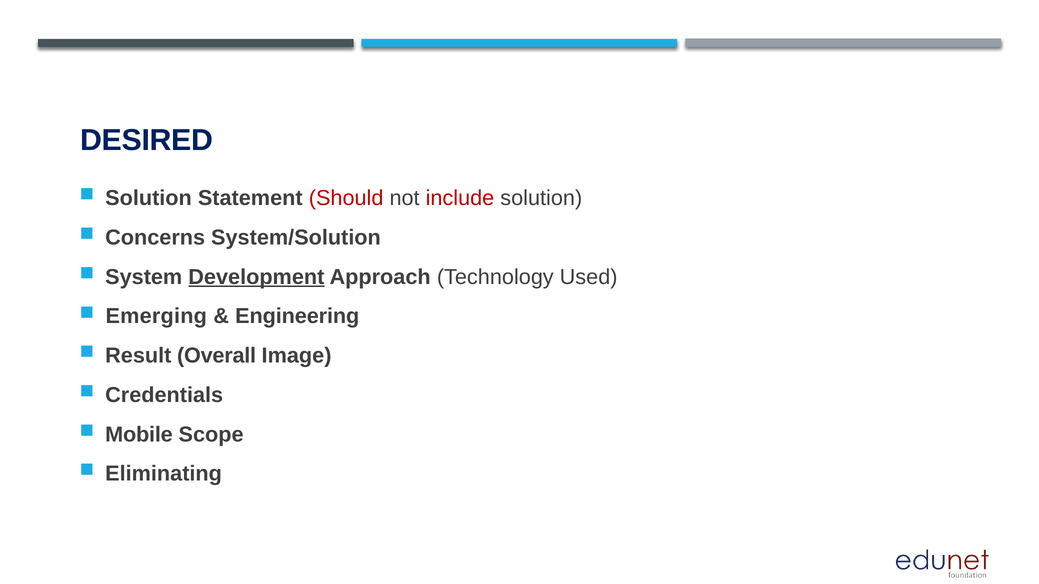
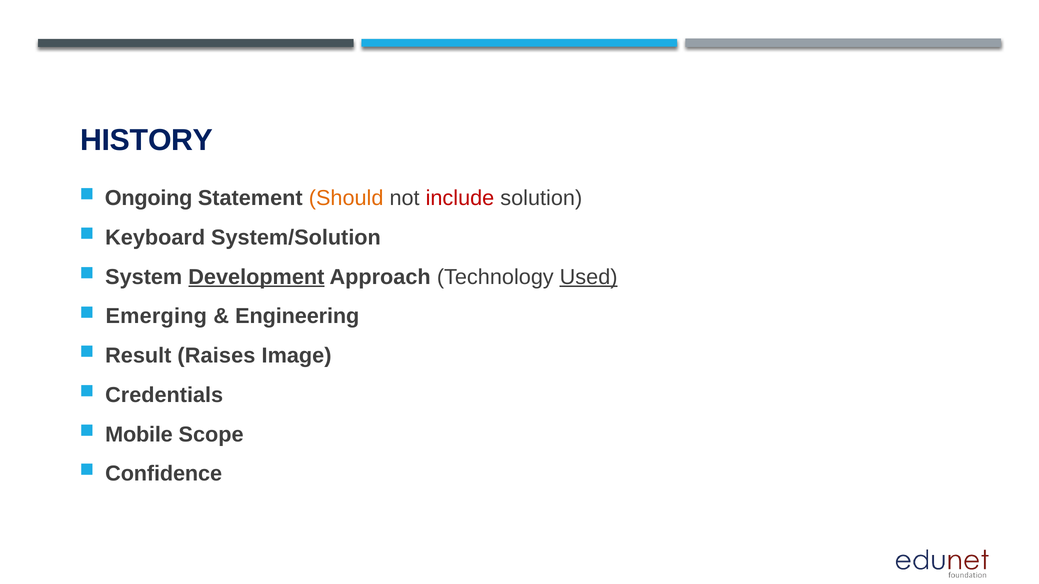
DESIRED: DESIRED -> HISTORY (147, 141)
Solution: Solution -> Ongoing (149, 198)
Should colour: red -> orange (346, 198)
Concerns: Concerns -> Keyboard (155, 238)
Used underline: none -> present (589, 277)
Overall: Overall -> Raises (216, 356)
Eliminating: Eliminating -> Confidence (164, 474)
